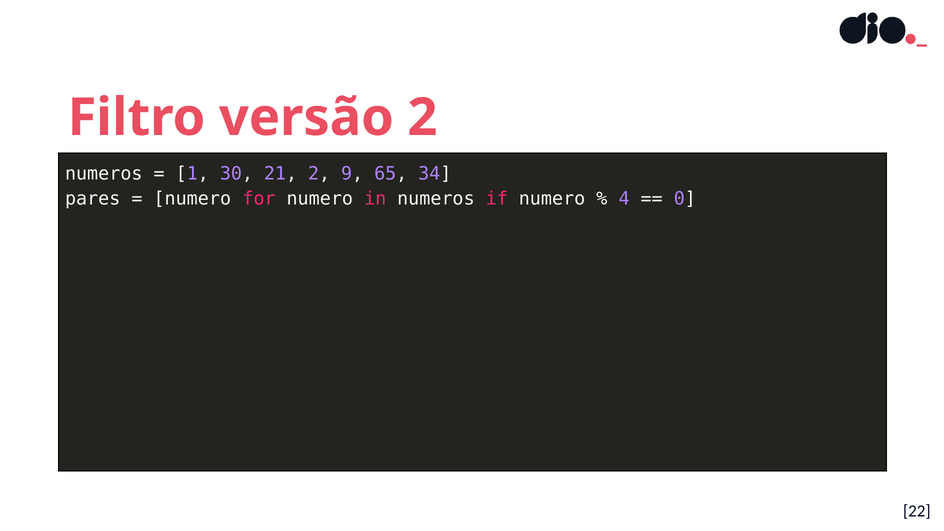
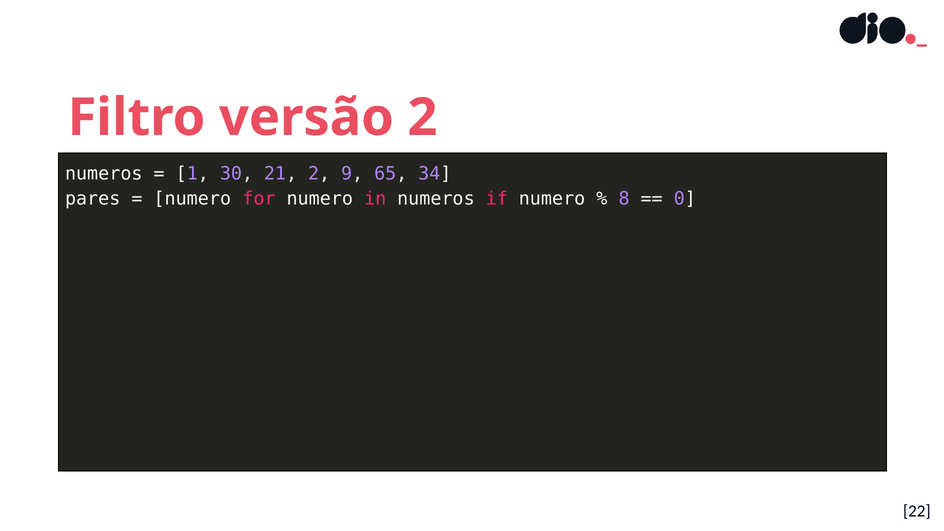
4: 4 -> 8 (624, 199)
